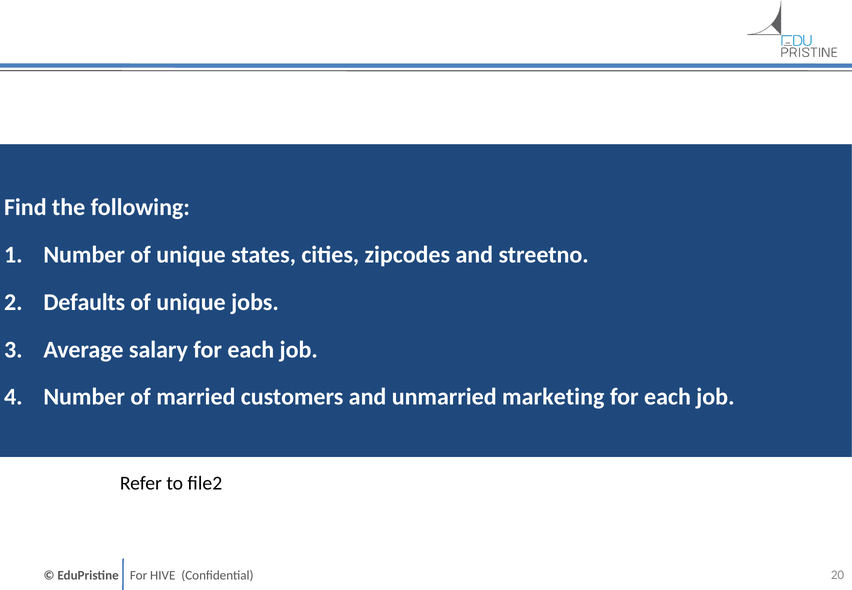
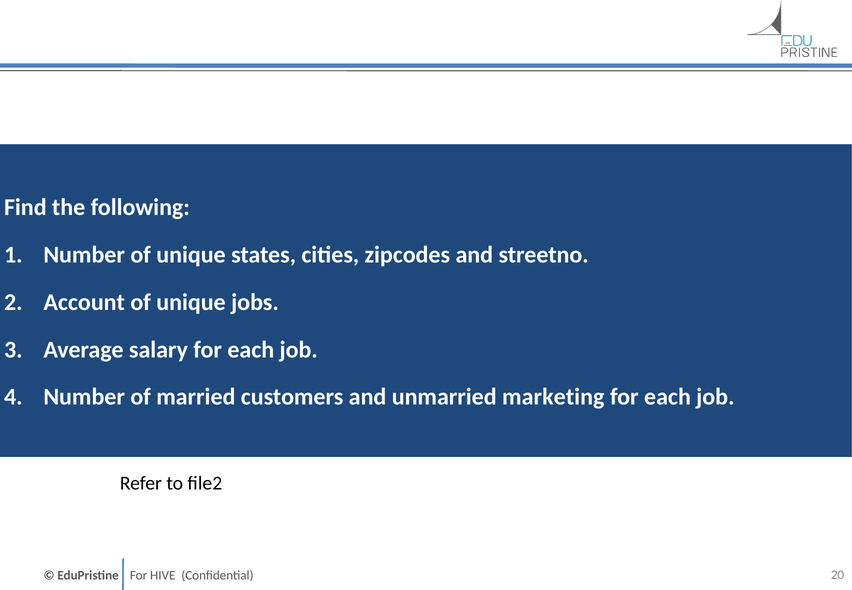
Defaults: Defaults -> Account (84, 302)
